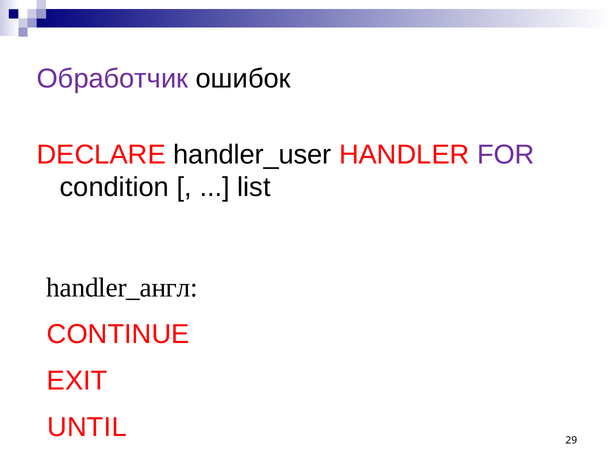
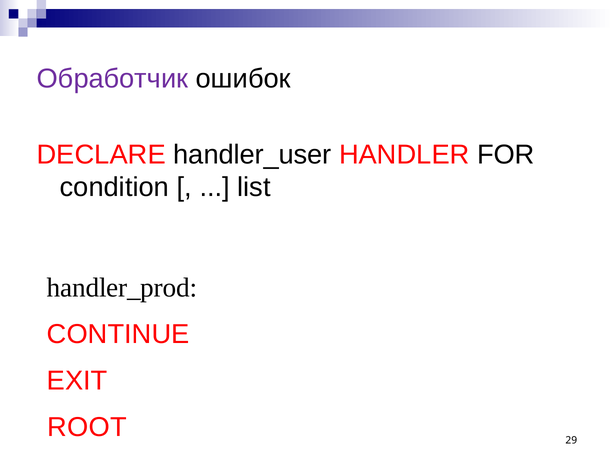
FOR colour: purple -> black (506, 154)
handler_англ: handler_англ -> handler_prod (122, 287)
UNTIL: UNTIL -> ROOT (87, 427)
